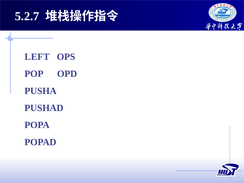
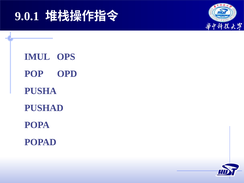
5.2.7: 5.2.7 -> 9.0.1 (27, 16)
LEFT: LEFT -> IMUL (37, 57)
